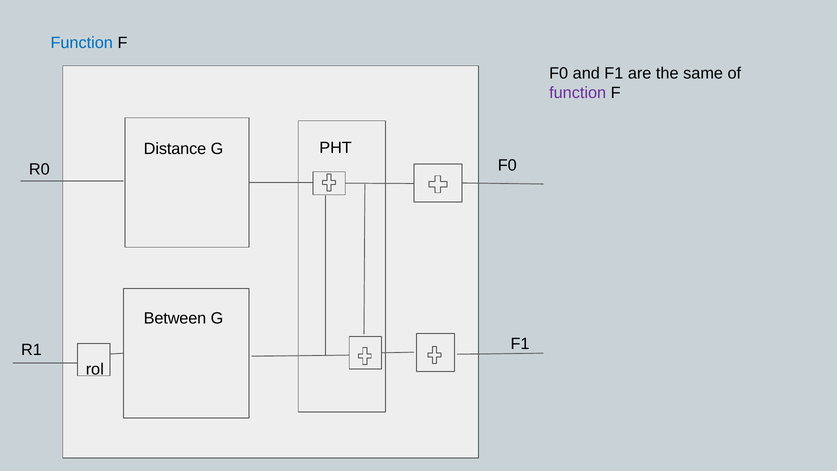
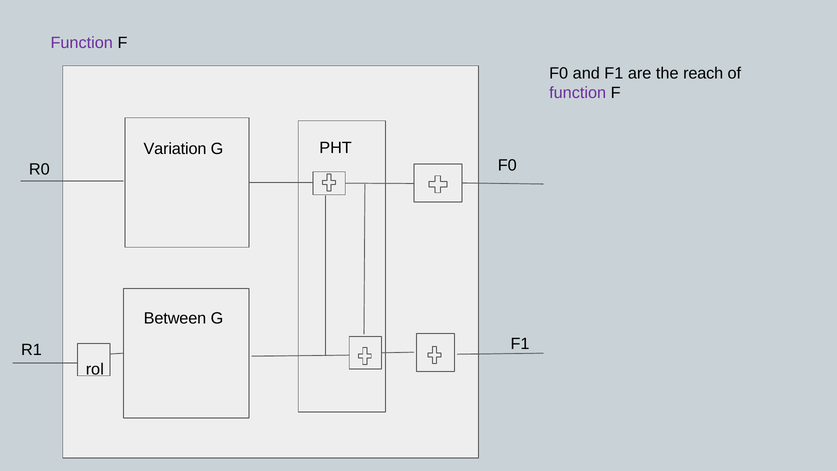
Function colour: blue -> purple (82, 43)
same: same -> reach (703, 73)
Distance: Distance -> Variation (175, 149)
